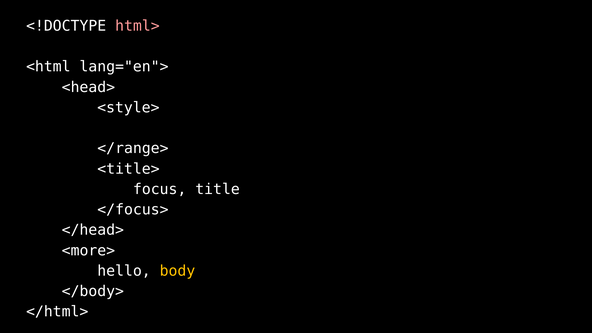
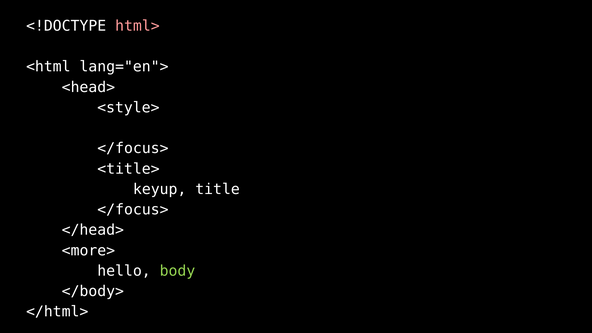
</range>: </range> -> </focus> (133, 148)
focus: focus -> keyup (160, 189)
body colour: yellow -> light green (177, 271)
